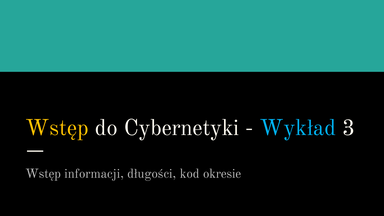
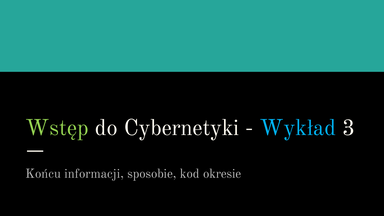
Wstęp colour: yellow -> light green (57, 128)
Wstęp: Wstęp -> Końcu (43, 174)
długości: długości -> sposobie (152, 174)
